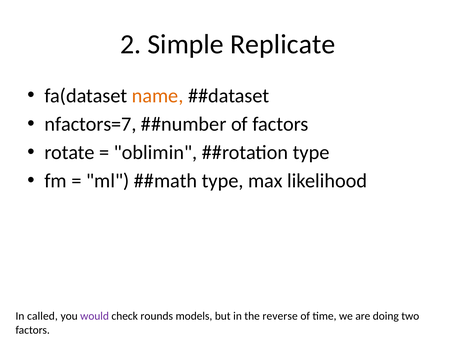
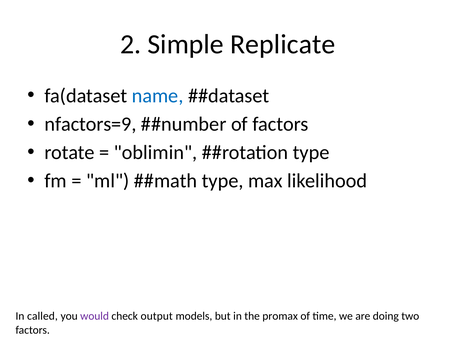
name colour: orange -> blue (158, 96)
nfactors=7: nfactors=7 -> nfactors=9 (90, 124)
rounds: rounds -> output (157, 316)
reverse: reverse -> promax (280, 316)
